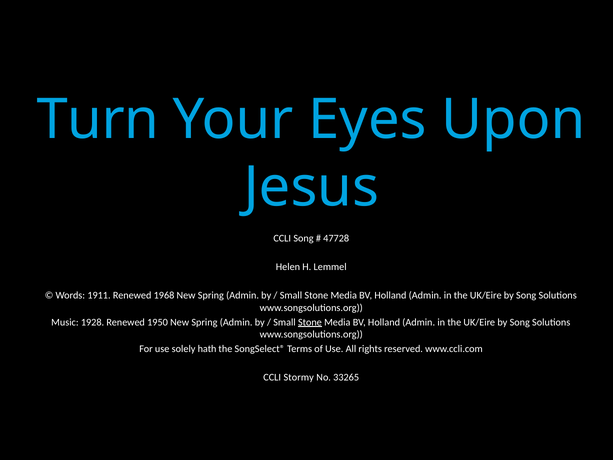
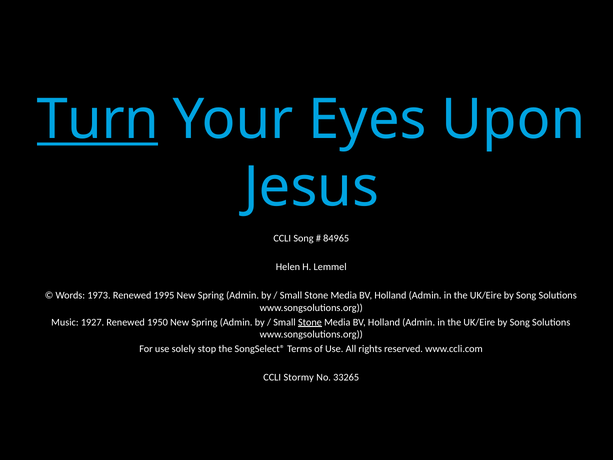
Turn underline: none -> present (98, 120)
47728: 47728 -> 84965 (336, 238)
1911: 1911 -> 1973 (99, 295)
1968: 1968 -> 1995 (164, 295)
1928: 1928 -> 1927 (93, 322)
hath: hath -> stop (207, 349)
